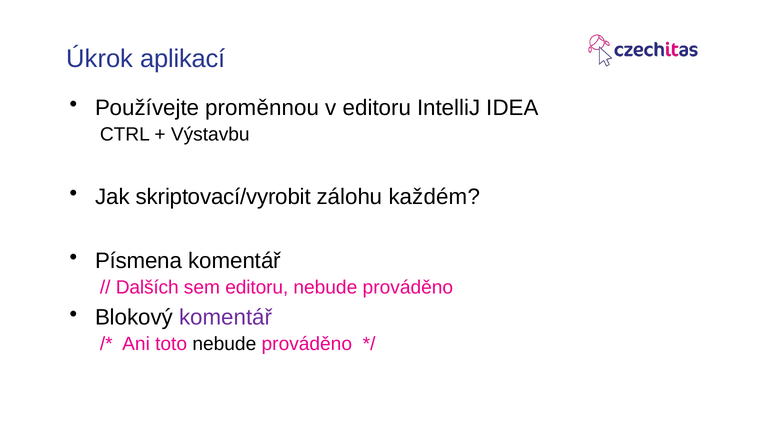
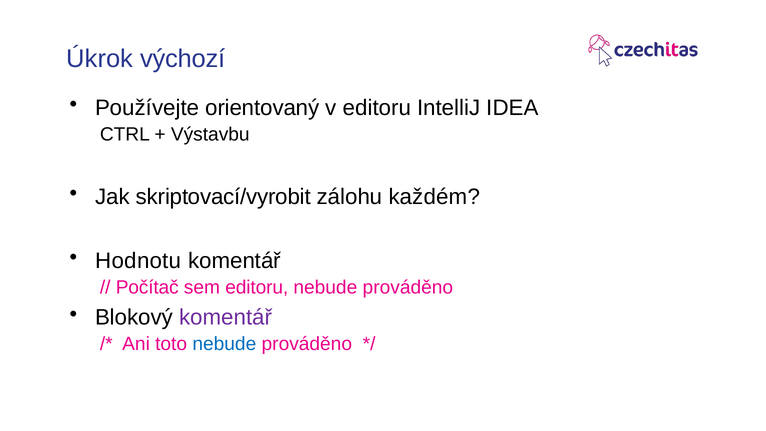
aplikací: aplikací -> výchozí (183, 59)
proměnnou: proměnnou -> orientovaný (262, 108)
Písmena: Písmena -> Hodnotu (138, 261)
Dalších: Dalších -> Počítač (147, 287)
nebude colour: black -> blue (224, 344)
